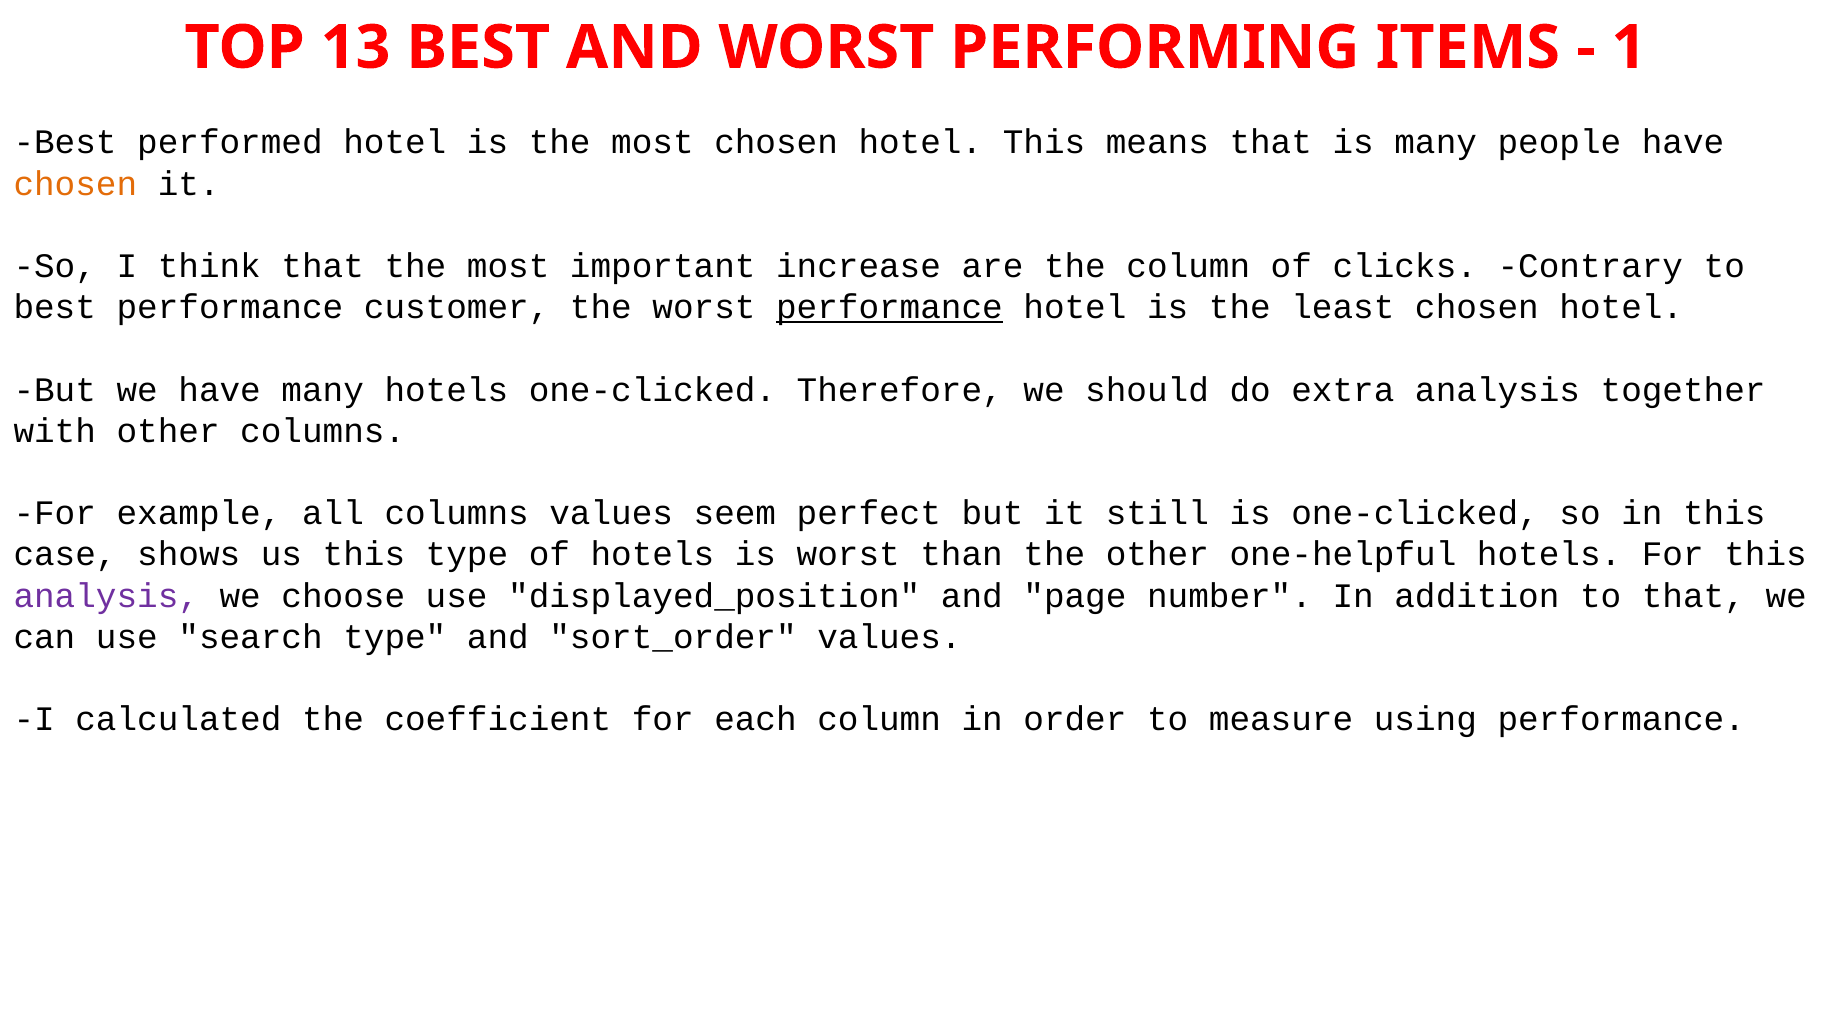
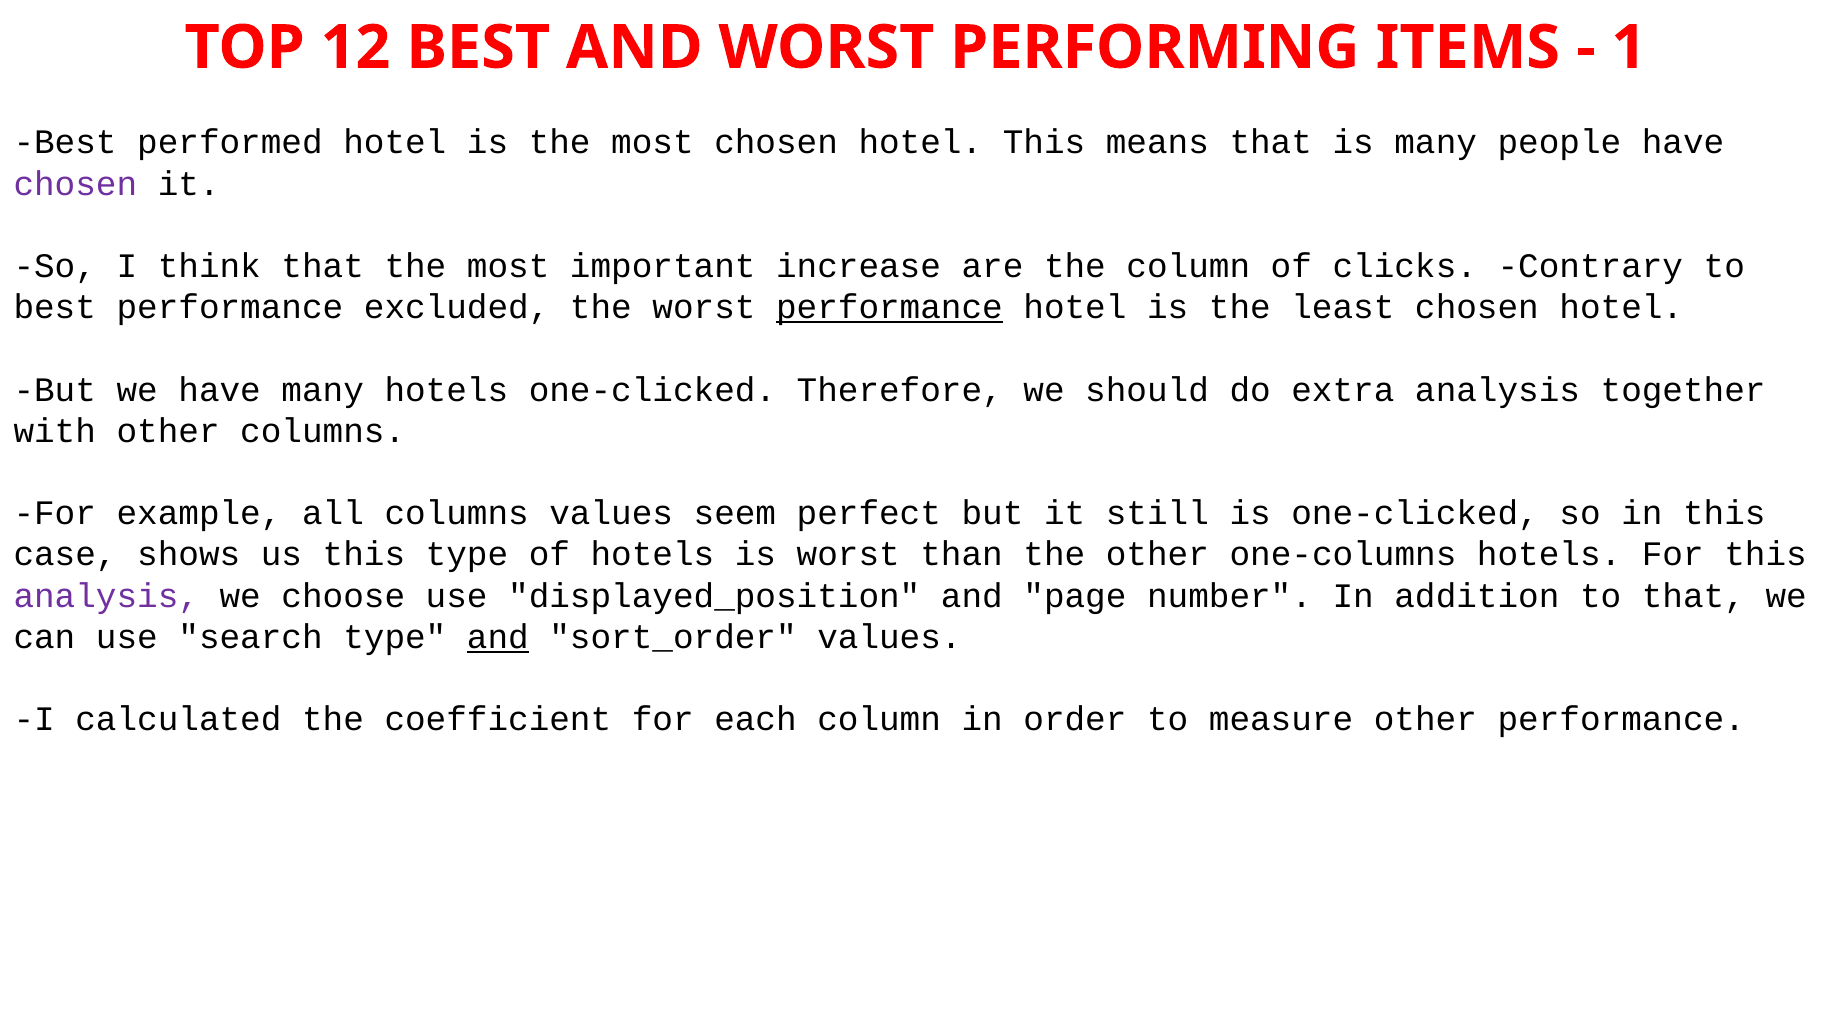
13: 13 -> 12 (356, 48)
chosen colour: orange -> purple (75, 184)
customer: customer -> excluded (457, 307)
one-helpful: one-helpful -> one-columns (1343, 555)
and underline: none -> present (498, 637)
measure using: using -> other (1425, 720)
